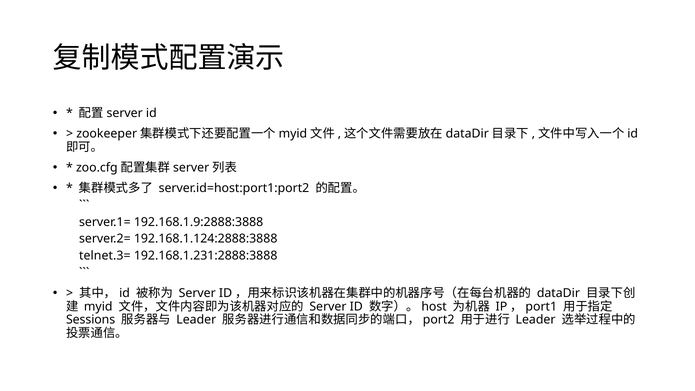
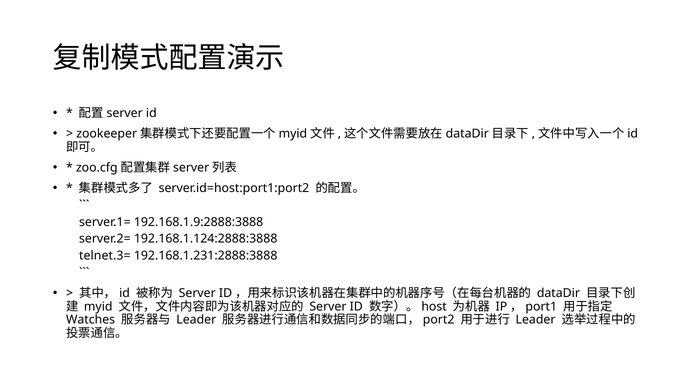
Sessions: Sessions -> Watches (91, 320)
